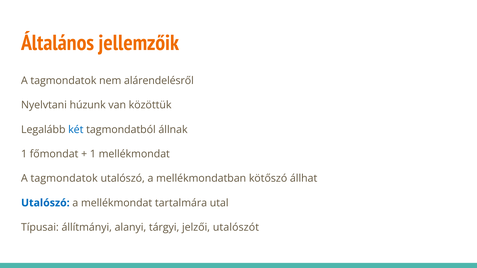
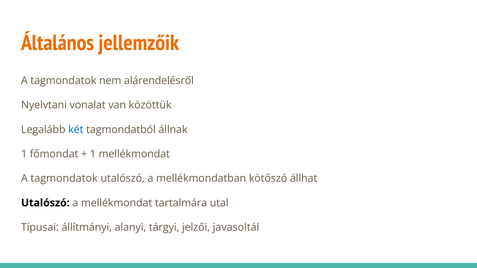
húzunk: húzunk -> vonalat (88, 105)
Utalószó colour: blue -> black (45, 203)
utalószót: utalószót -> javasoltál (236, 228)
